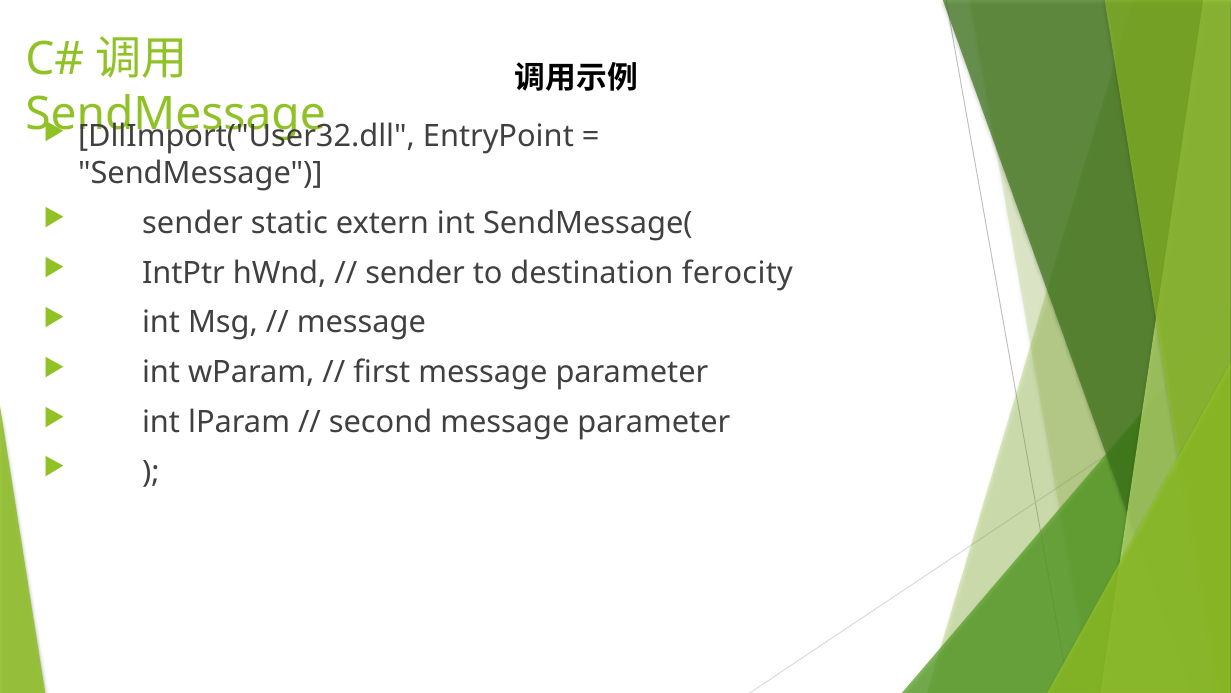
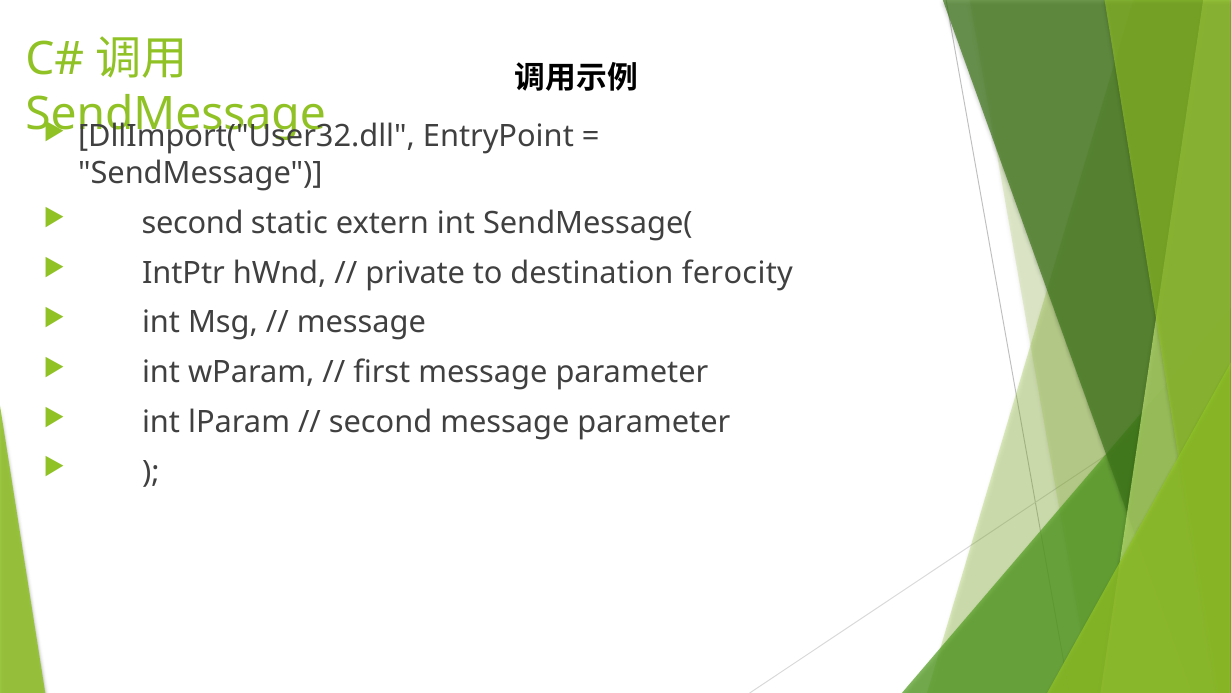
sender: sender -> second (193, 223)
sender: sender -> private (415, 273)
